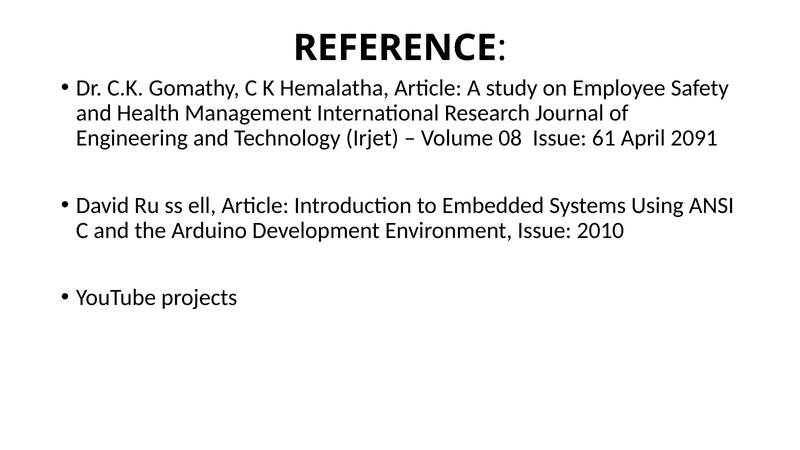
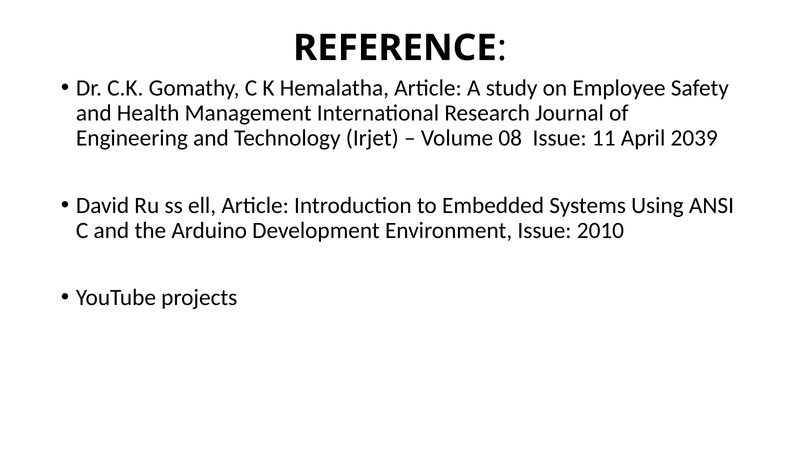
61: 61 -> 11 (604, 138)
2091: 2091 -> 2039 (694, 138)
